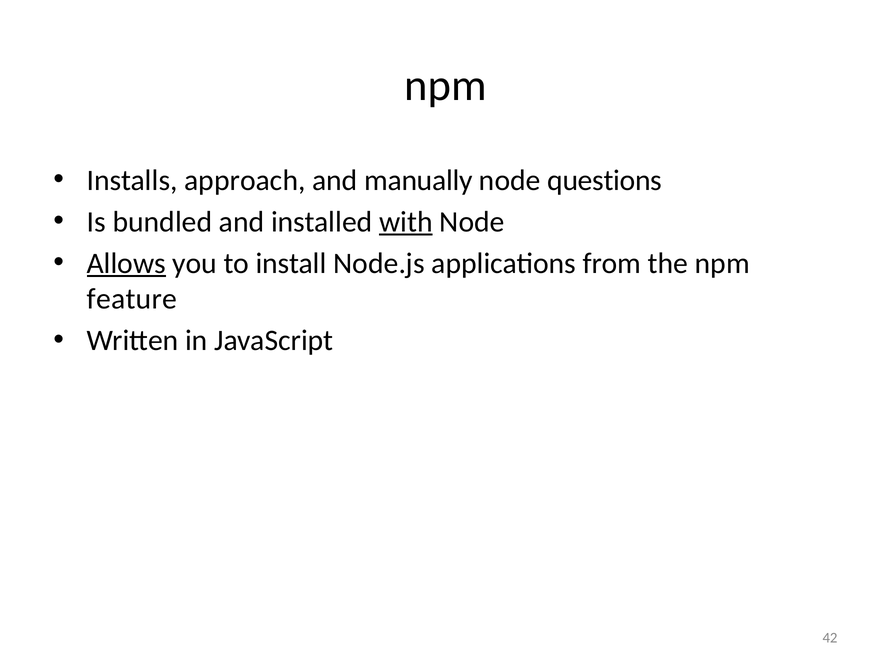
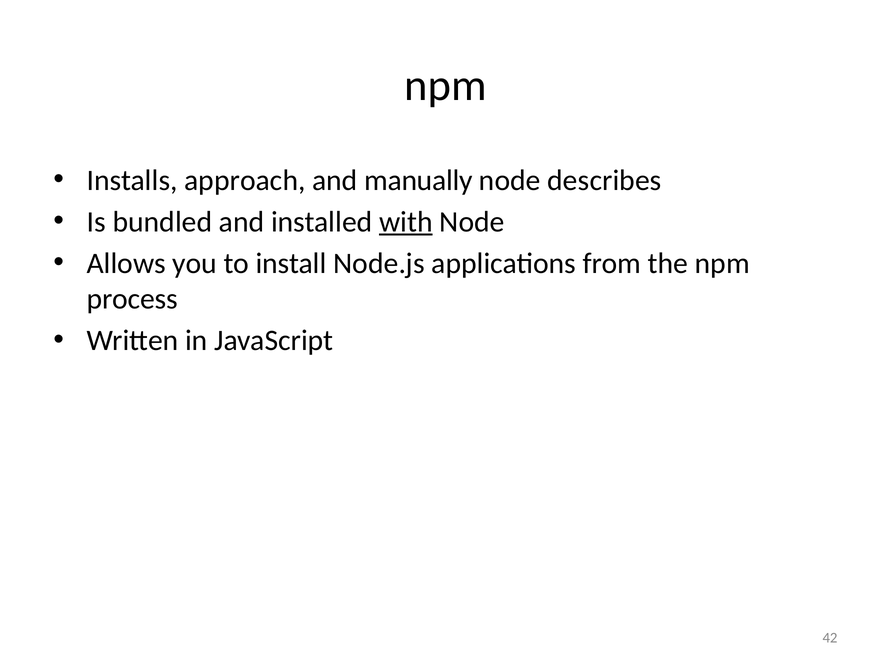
questions: questions -> describes (604, 180)
Allows underline: present -> none (126, 263)
feature: feature -> process (132, 299)
